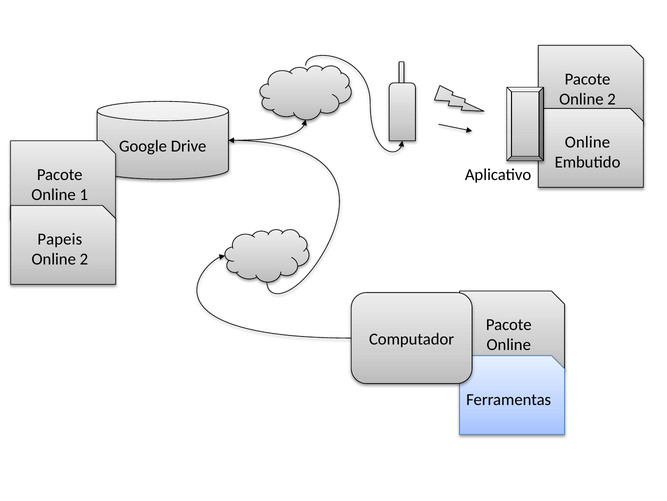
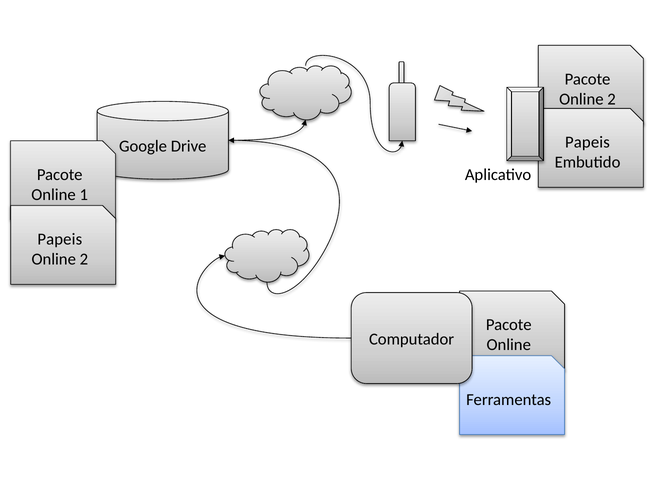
Online: Online -> Papeis (587, 142)
